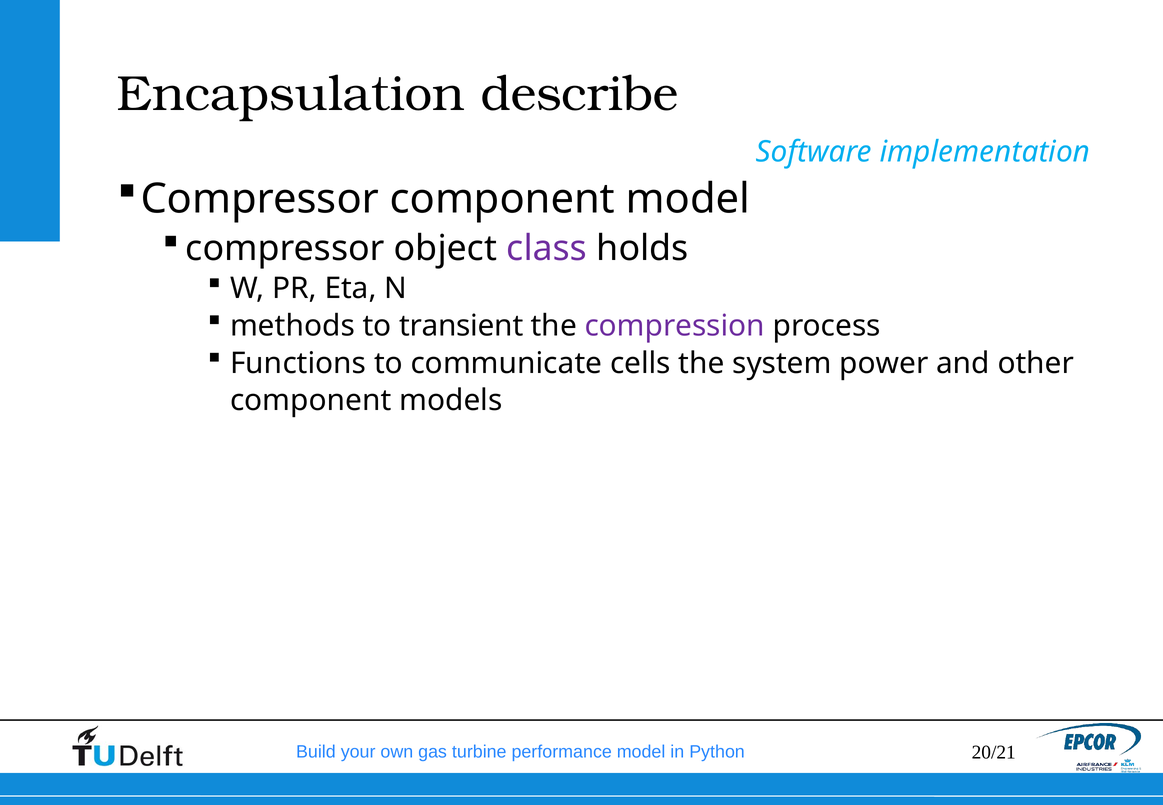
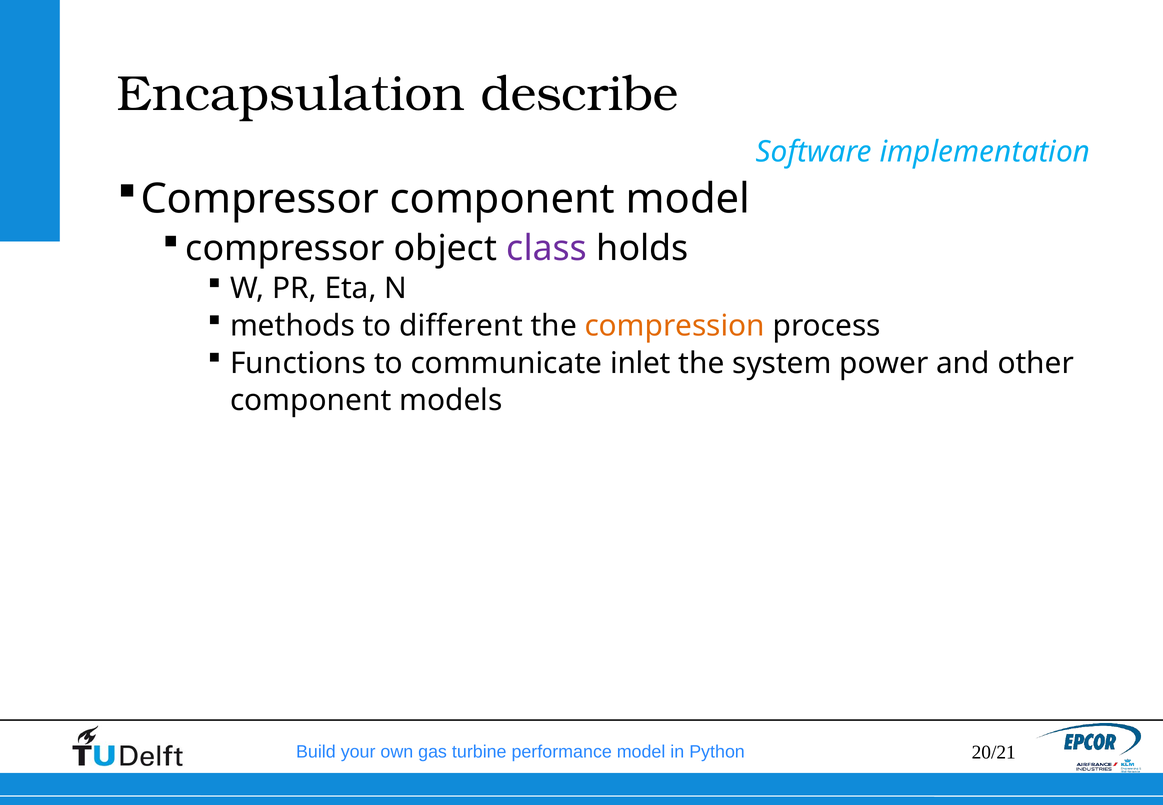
transient: transient -> different (461, 326)
compression colour: purple -> orange (675, 326)
cells: cells -> inlet (640, 363)
